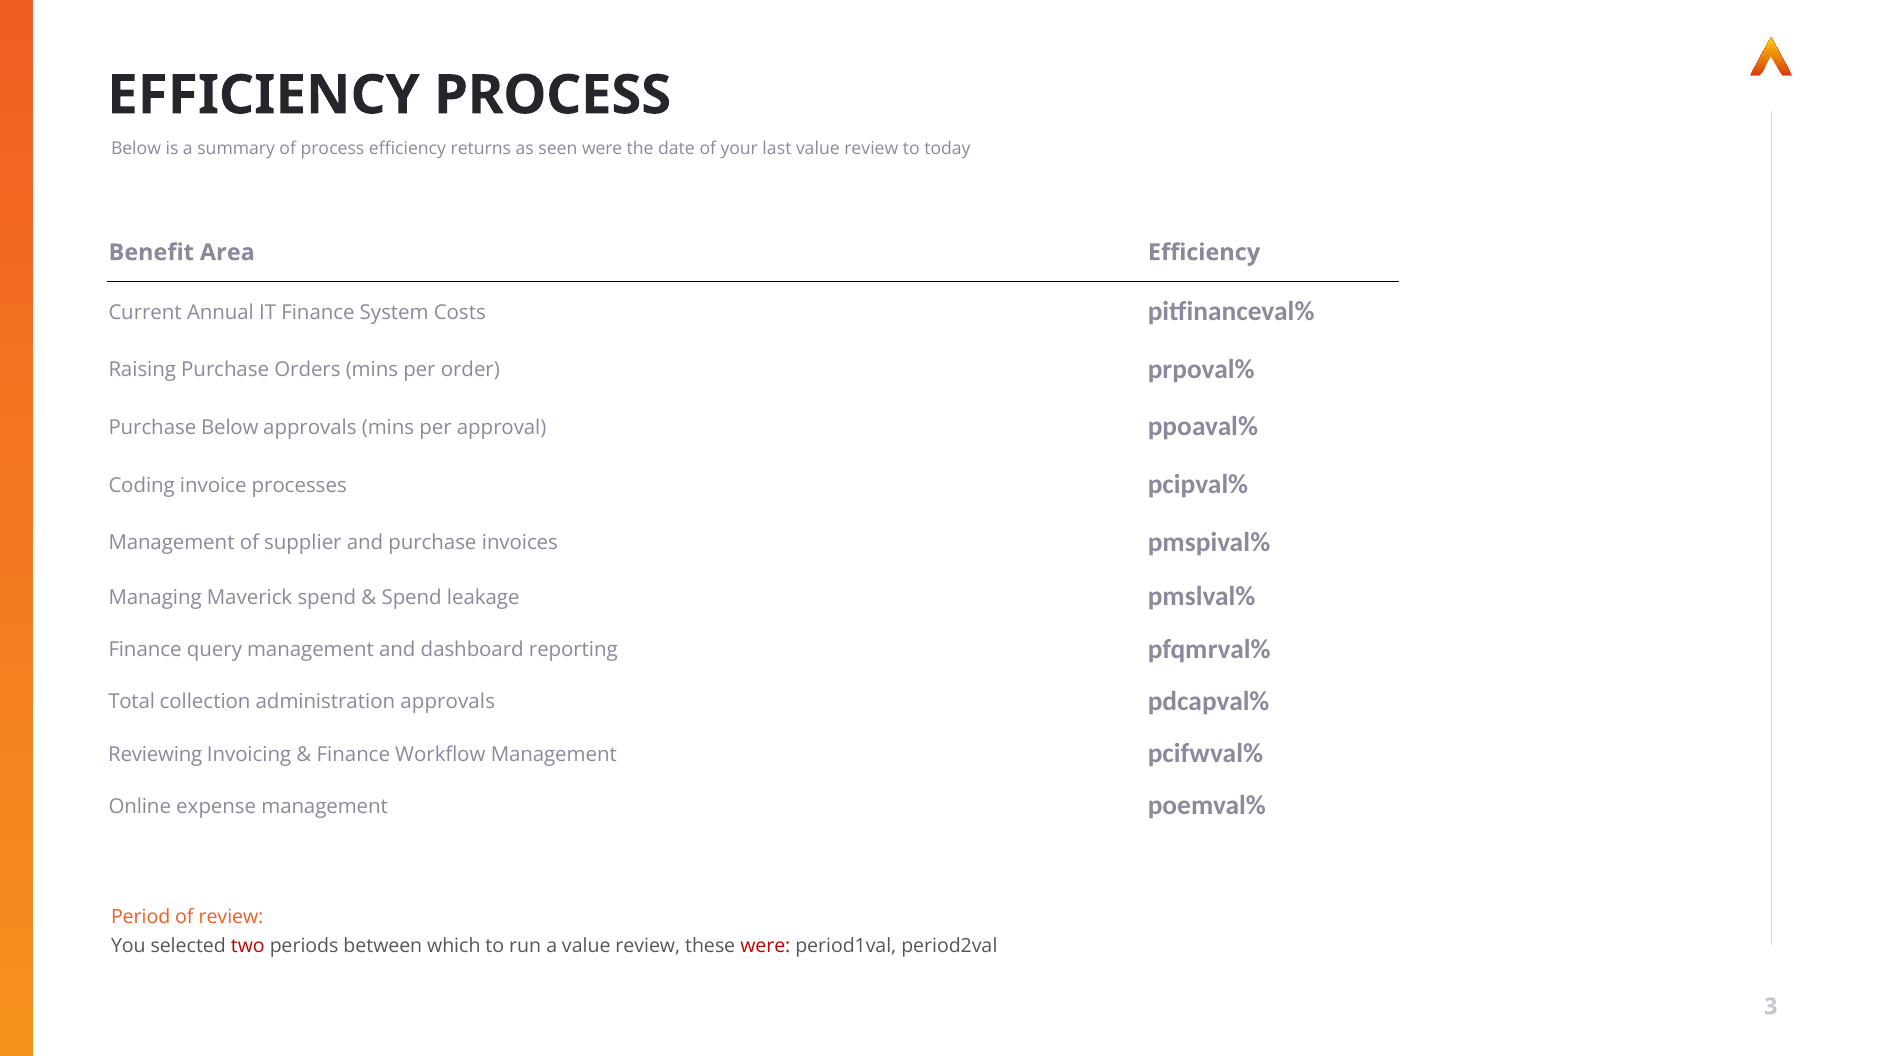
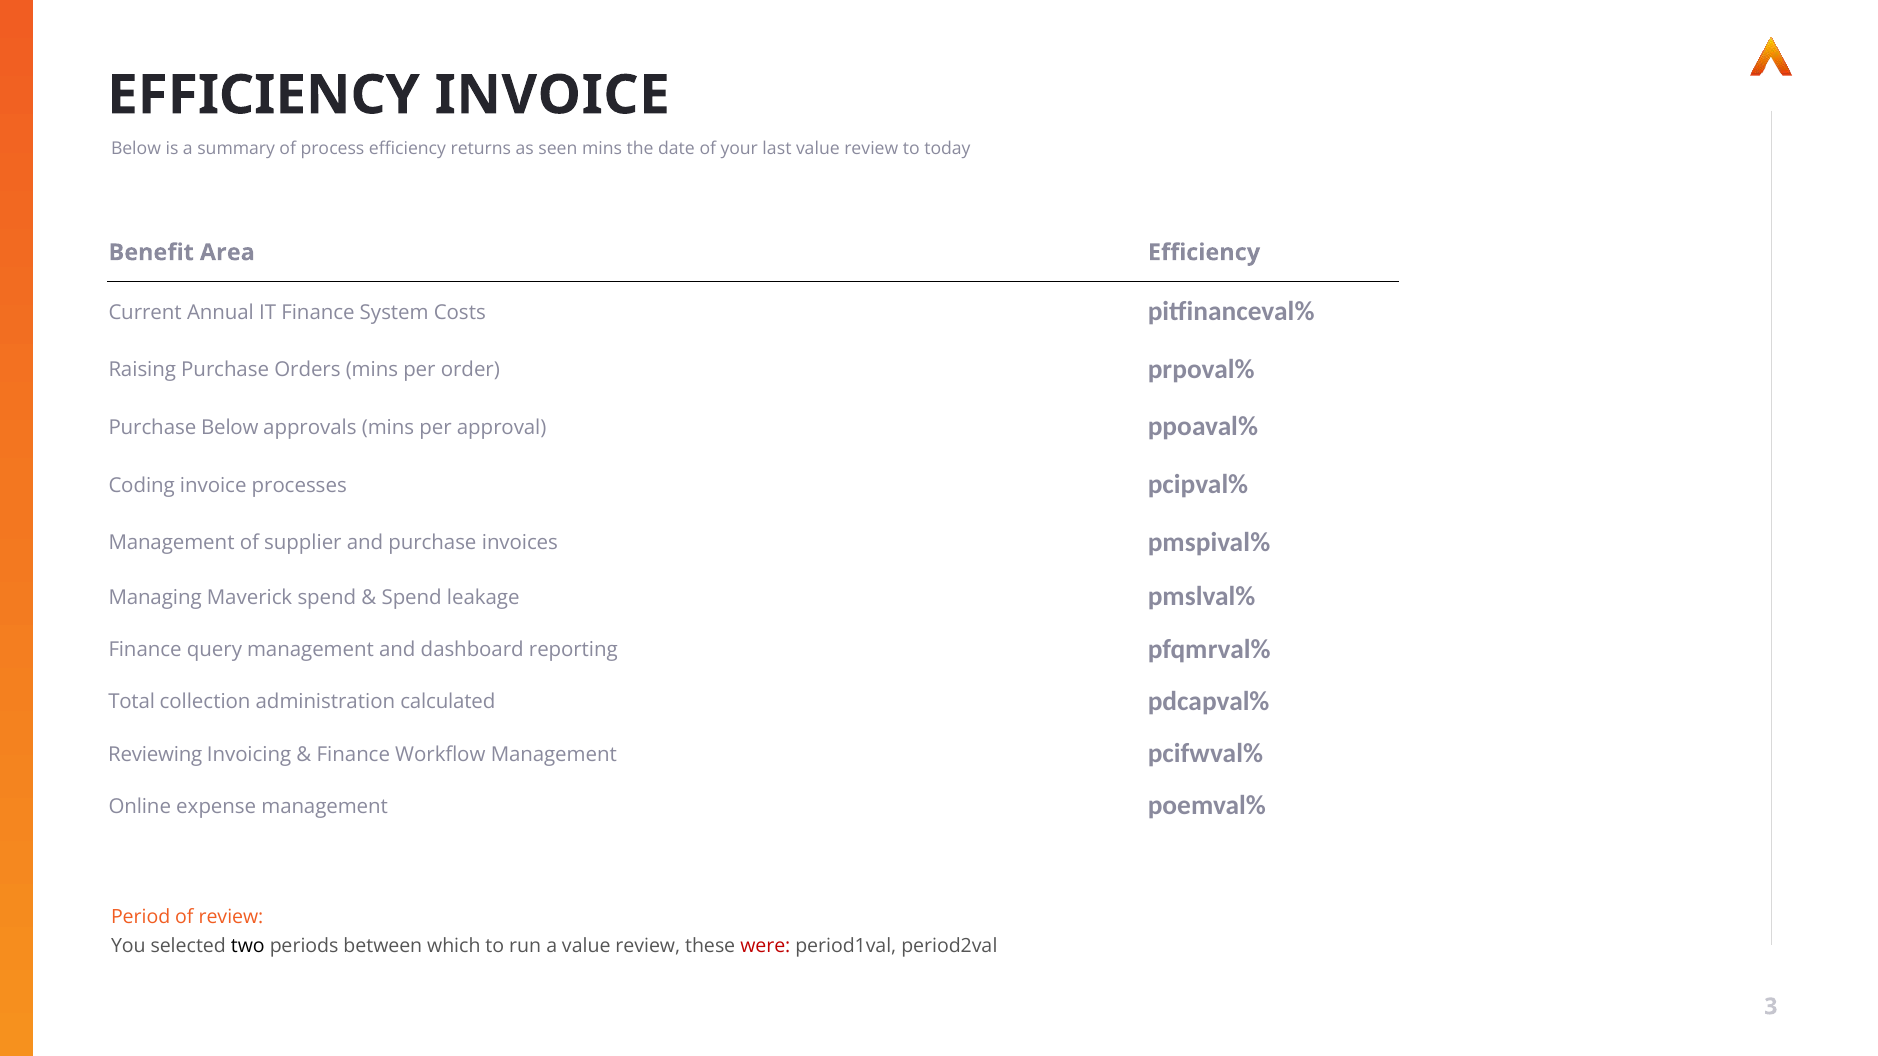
EFFICIENCY PROCESS: PROCESS -> INVOICE (552, 95)
seen were: were -> mins (602, 149)
administration approvals: approvals -> calculated (448, 702)
two colour: red -> black (248, 946)
